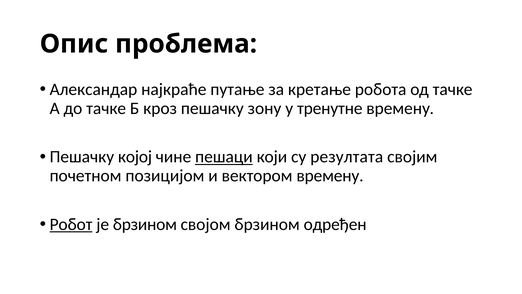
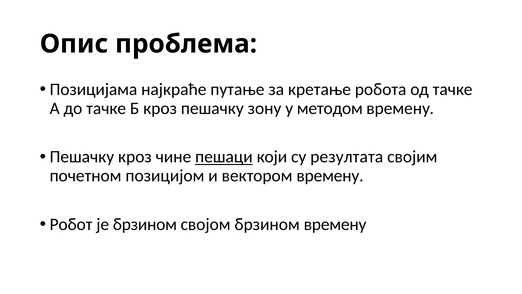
Александар: Александар -> Позицијама (93, 89)
тренутне: тренутне -> методом (330, 108)
Пешачку којој: којој -> кроз (135, 157)
Робот underline: present -> none (71, 224)
брзином одређен: одређен -> времену (335, 224)
